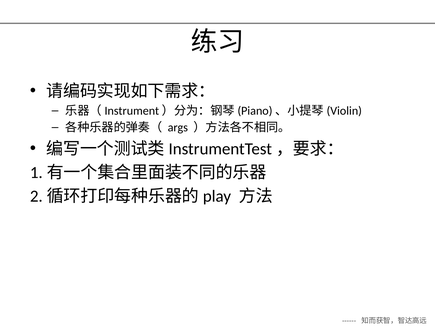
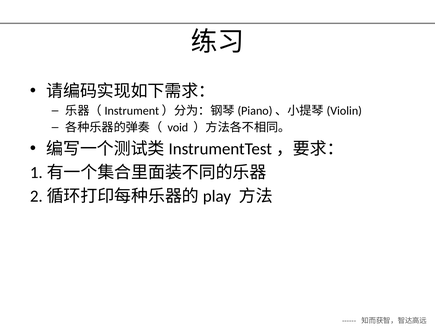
args: args -> void (178, 127)
